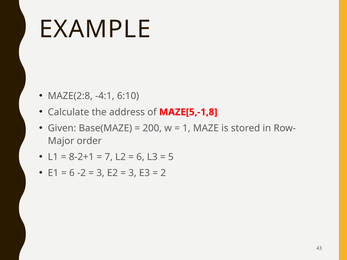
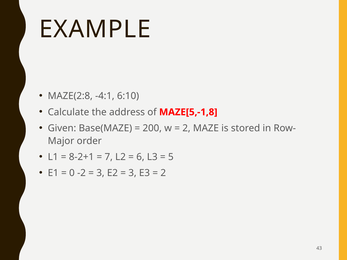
1: 1 -> 2 (186, 128)
6: 6 -> 0 (72, 173)
